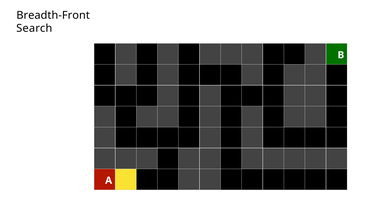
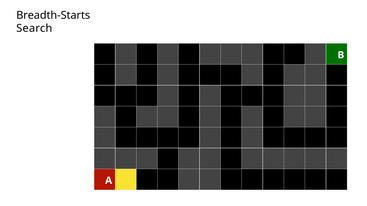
Breadth-Front: Breadth-Front -> Breadth-Starts (53, 15)
